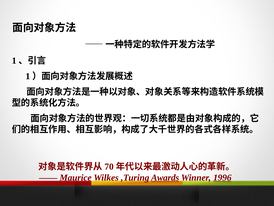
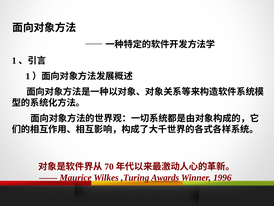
1996 underline: present -> none (222, 177)
